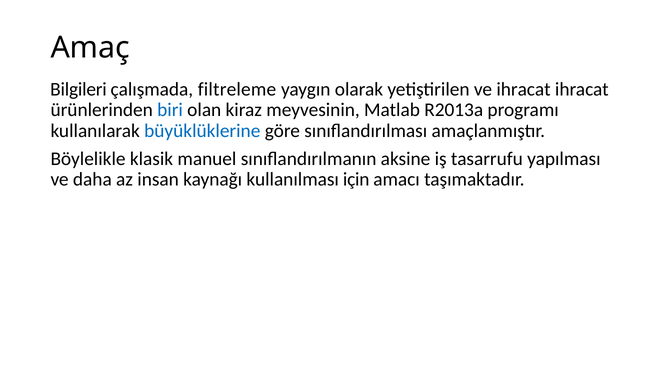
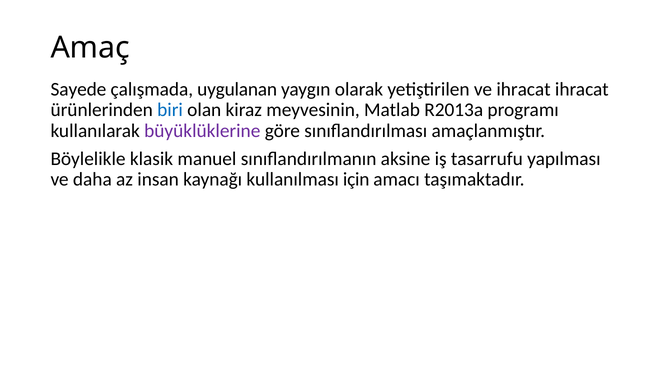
Bilgileri: Bilgileri -> Sayede (78, 89)
filtreleme: filtreleme -> uygulanan (237, 89)
büyüklüklerine colour: blue -> purple (202, 131)
